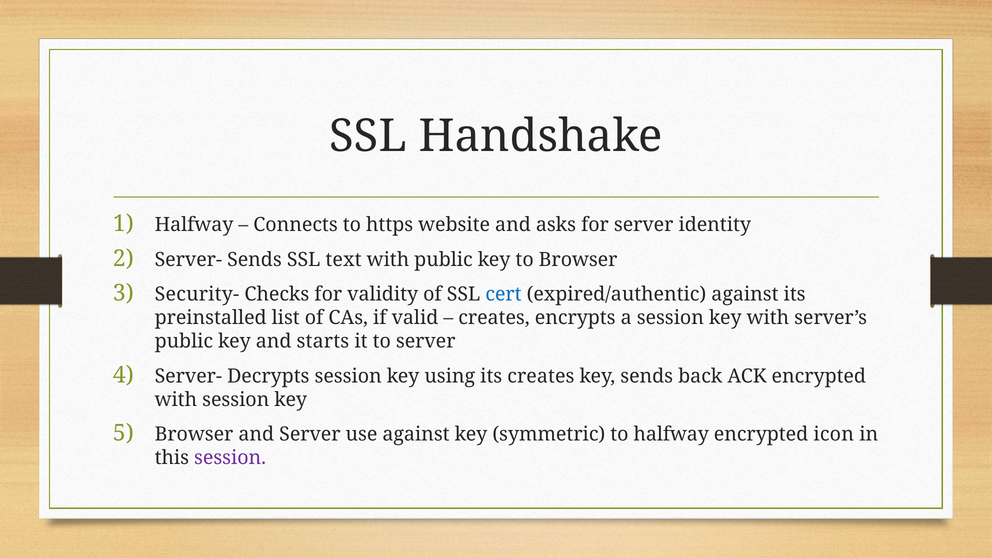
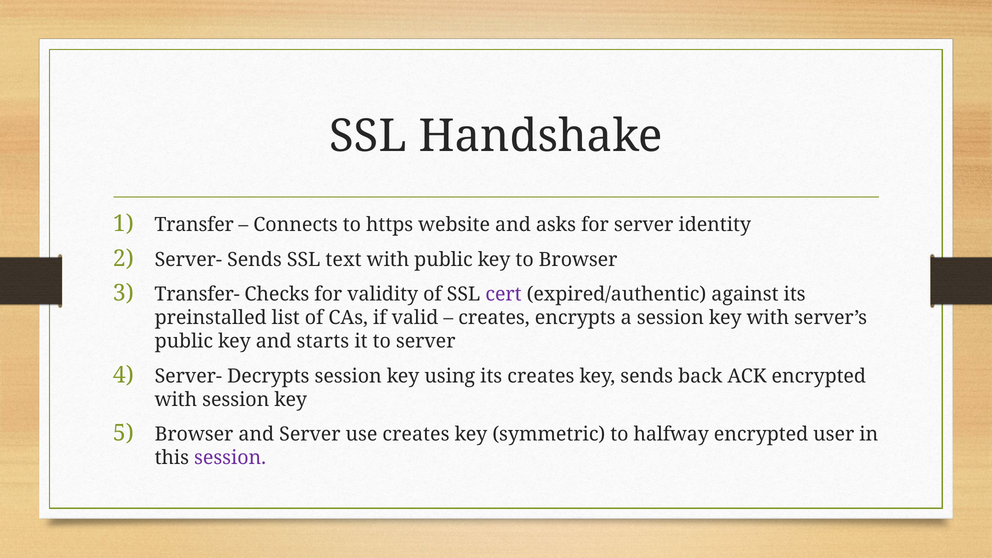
Halfway: Halfway -> Transfer (194, 225)
Security-: Security- -> Transfer- (197, 294)
cert colour: blue -> purple (504, 294)
use against: against -> creates (416, 434)
icon: icon -> user (834, 434)
